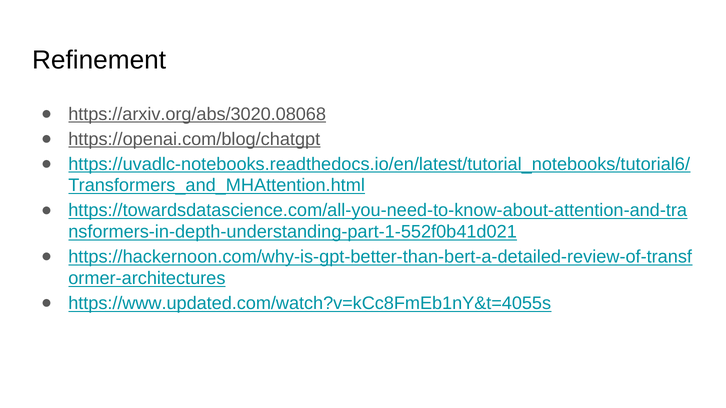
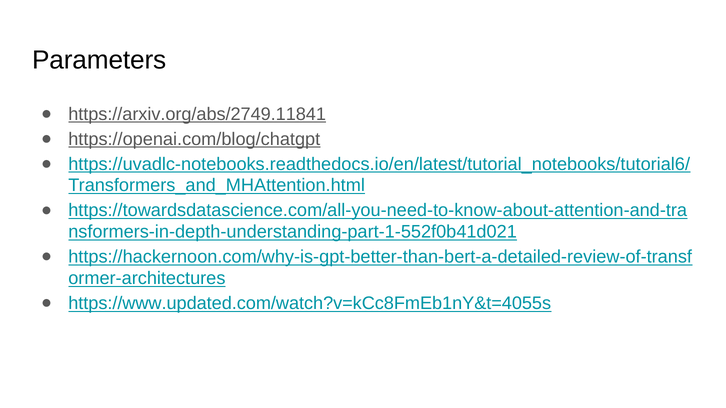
Refinement: Refinement -> Parameters (99, 60)
https://arxiv.org/abs/3020.08068: https://arxiv.org/abs/3020.08068 -> https://arxiv.org/abs/2749.11841 (197, 114)
